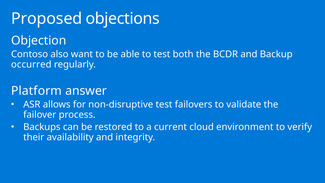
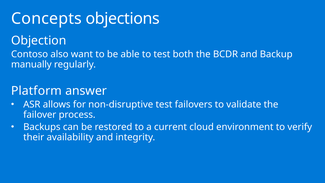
Proposed: Proposed -> Concepts (47, 19)
occurred: occurred -> manually (31, 65)
